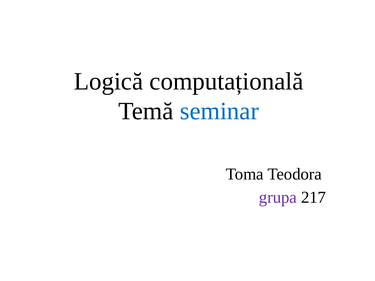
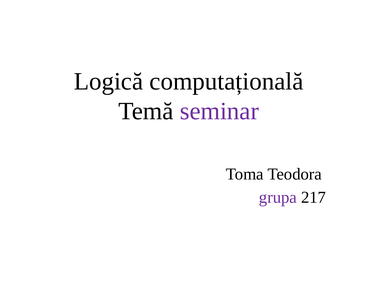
seminar colour: blue -> purple (219, 111)
